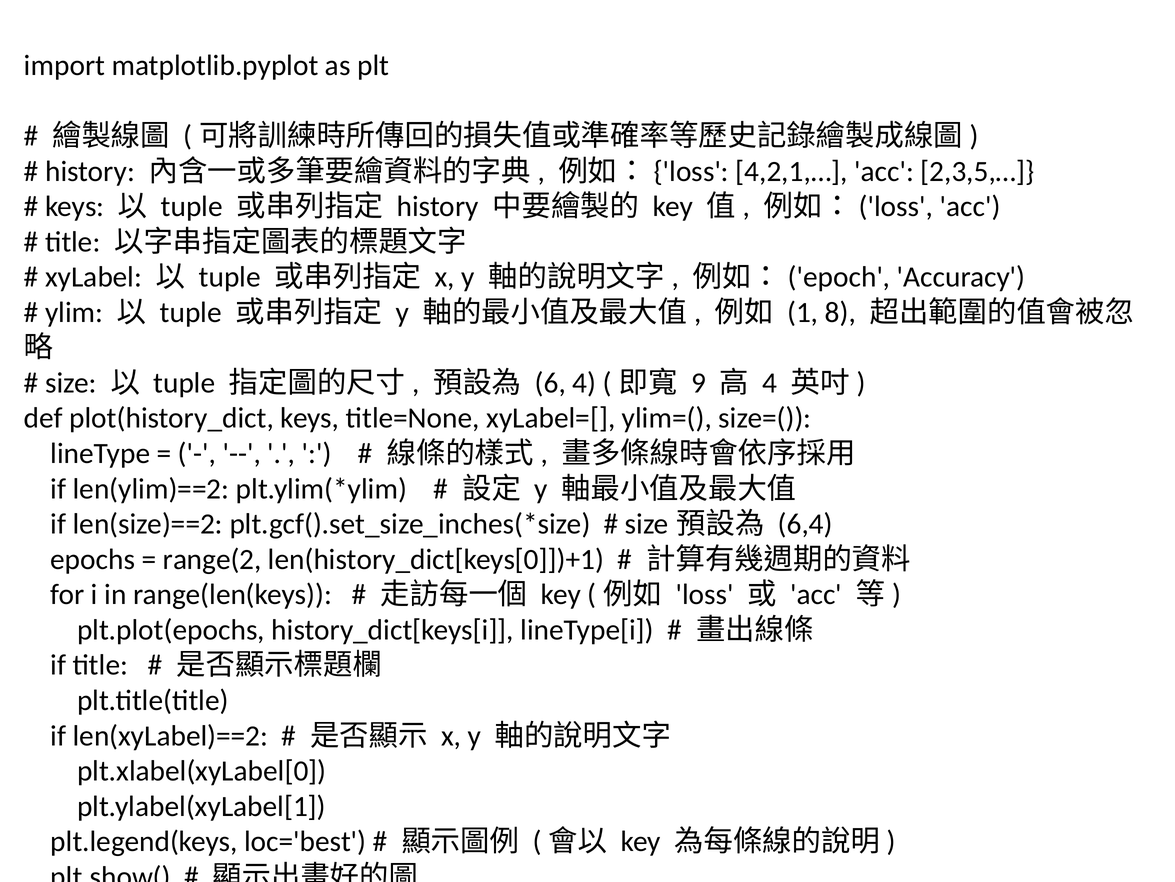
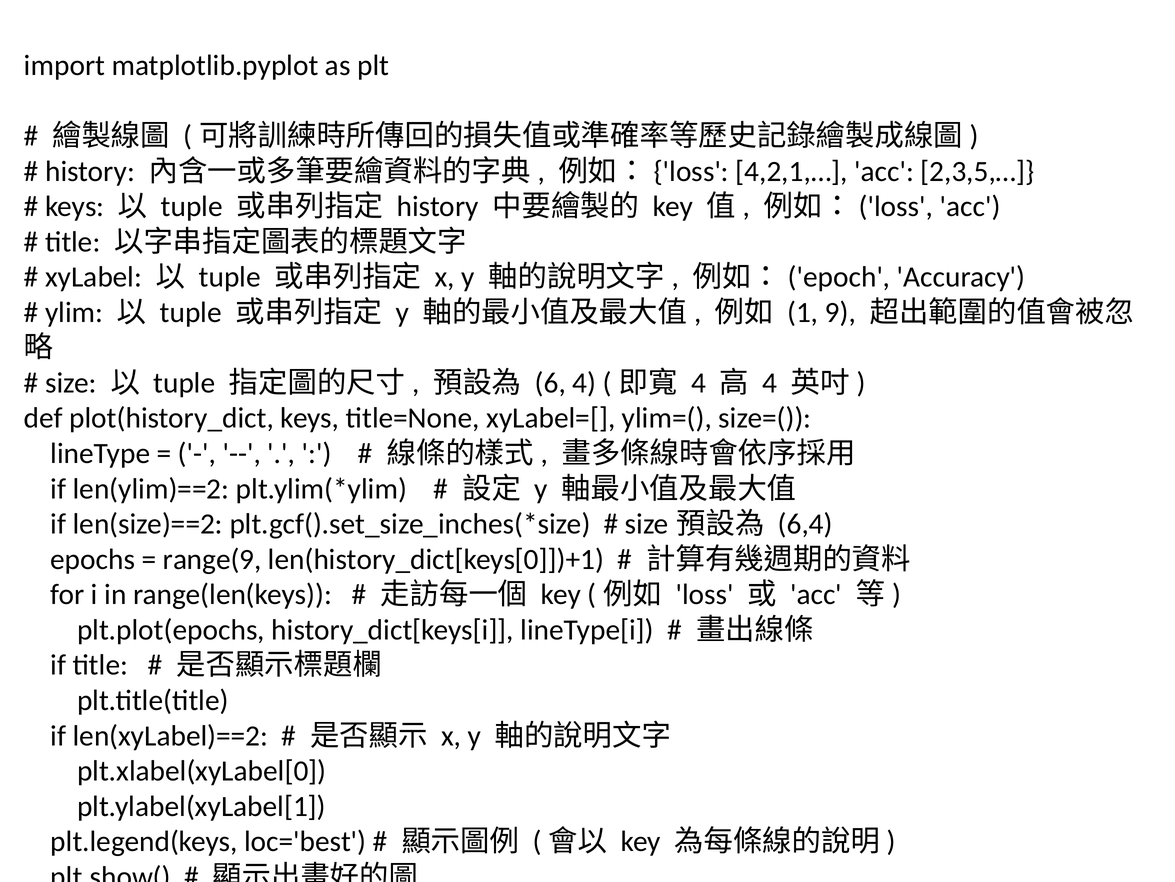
8: 8 -> 9 (840, 312)
9: 9 -> 4 (699, 383)
range(2: range(2 -> range(9 (212, 559)
